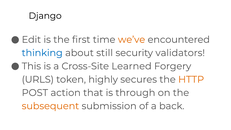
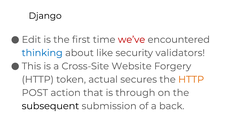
we’ve colour: orange -> red (132, 40)
still: still -> like (105, 53)
Learned: Learned -> Website (132, 66)
URLS: URLS -> HTTP (38, 79)
highly: highly -> actual (103, 79)
subsequent colour: orange -> black (50, 106)
